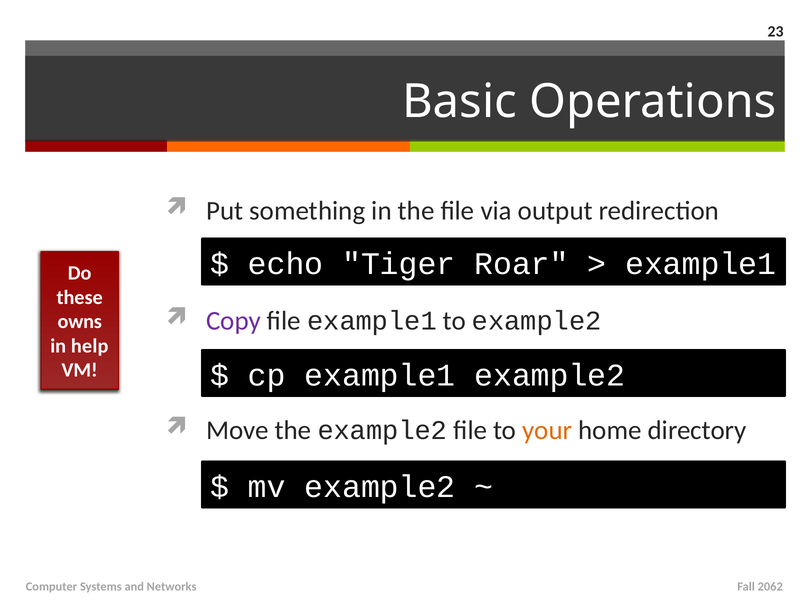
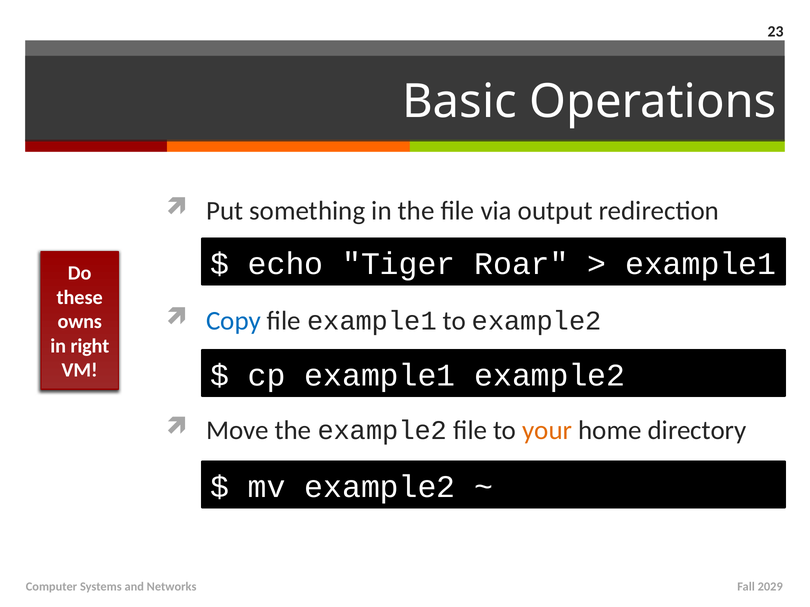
Copy colour: purple -> blue (234, 321)
help: help -> right (90, 346)
2062: 2062 -> 2029 (770, 587)
